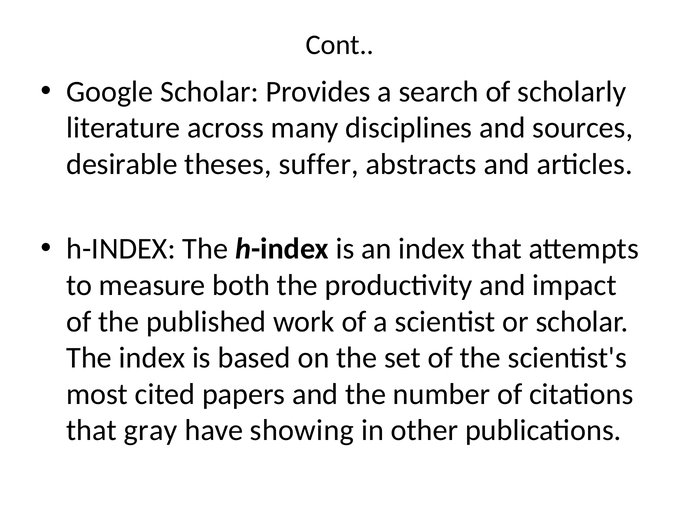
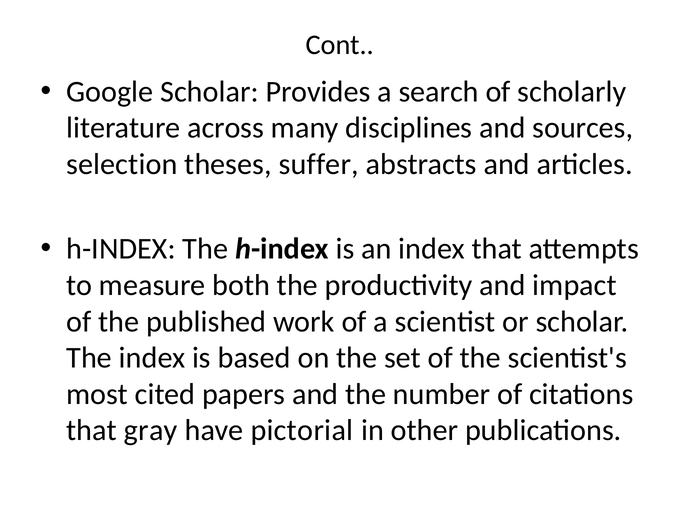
desirable: desirable -> selection (122, 164)
showing: showing -> pictorial (302, 430)
